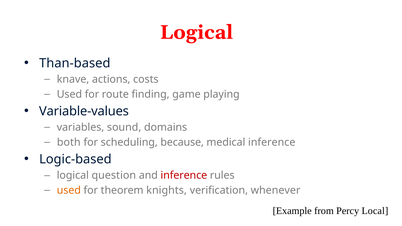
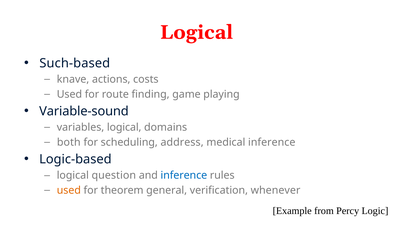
Than-based: Than-based -> Such-based (75, 63)
Variable-values: Variable-values -> Variable-sound (84, 111)
variables sound: sound -> logical (124, 127)
because: because -> address (182, 142)
inference colour: red -> blue (184, 176)
knights: knights -> general (167, 191)
Local: Local -> Logic (375, 211)
